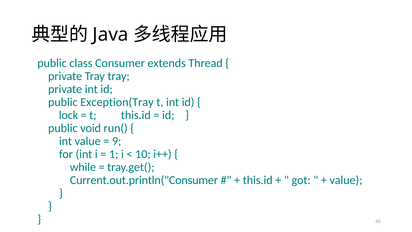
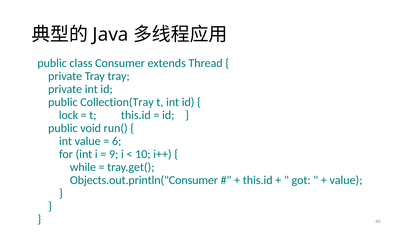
Exception(Tray: Exception(Tray -> Collection(Tray (117, 102)
9: 9 -> 6 (117, 141)
1: 1 -> 9 (114, 154)
Current.out.println("Consumer: Current.out.println("Consumer -> Objects.out.println("Consumer (144, 180)
